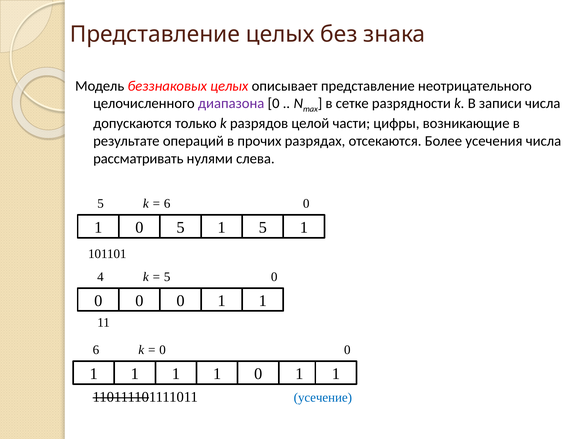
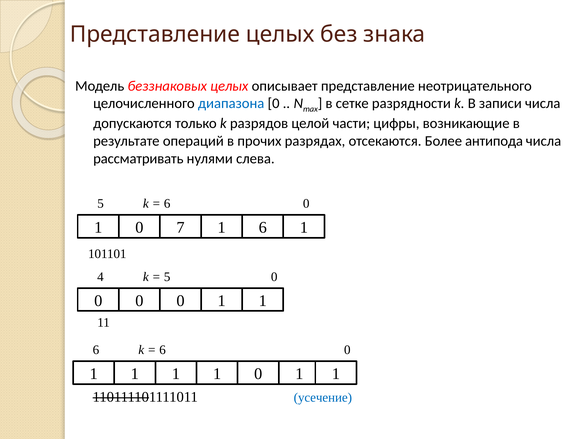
диапазона colour: purple -> blue (231, 103)
усечения: усечения -> антипода (494, 141)
0 5: 5 -> 7 (181, 227)
5: 5 -> 6 (263, 227)
0: 0 -> 6 (163, 350)
